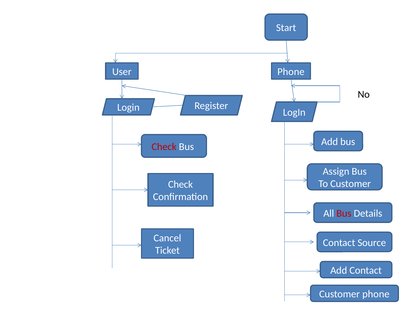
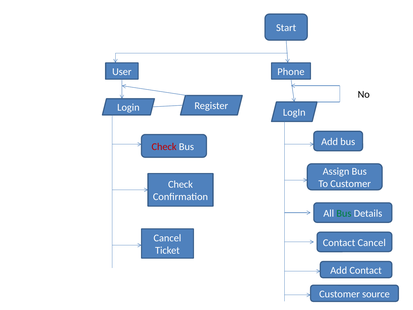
Bus colour: red -> green (344, 213)
Contact Source: Source -> Cancel (372, 242)
Customer phone: phone -> source (376, 294)
